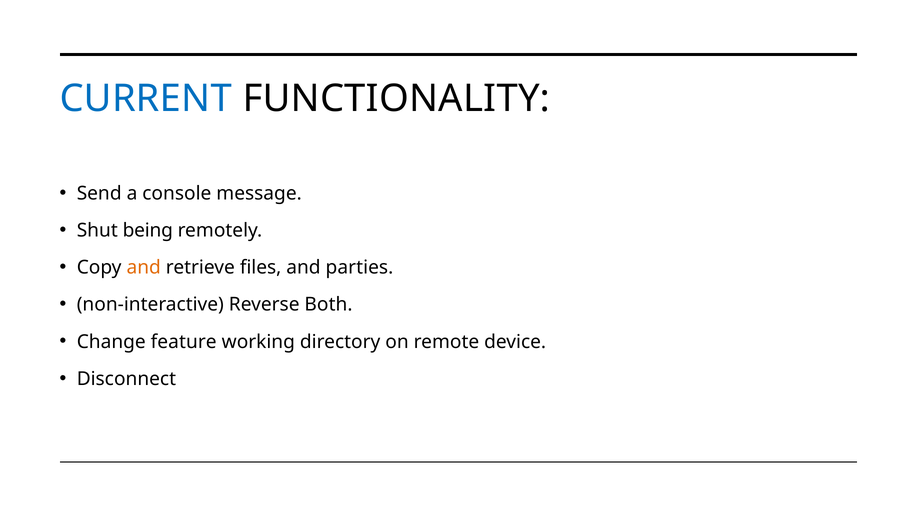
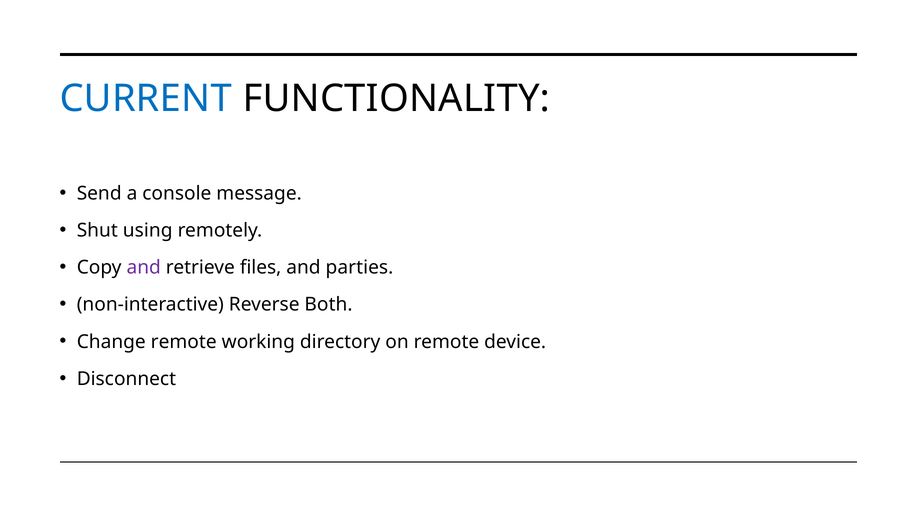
being: being -> using (148, 230)
and colour: orange -> purple (144, 267)
Change feature: feature -> remote (184, 342)
